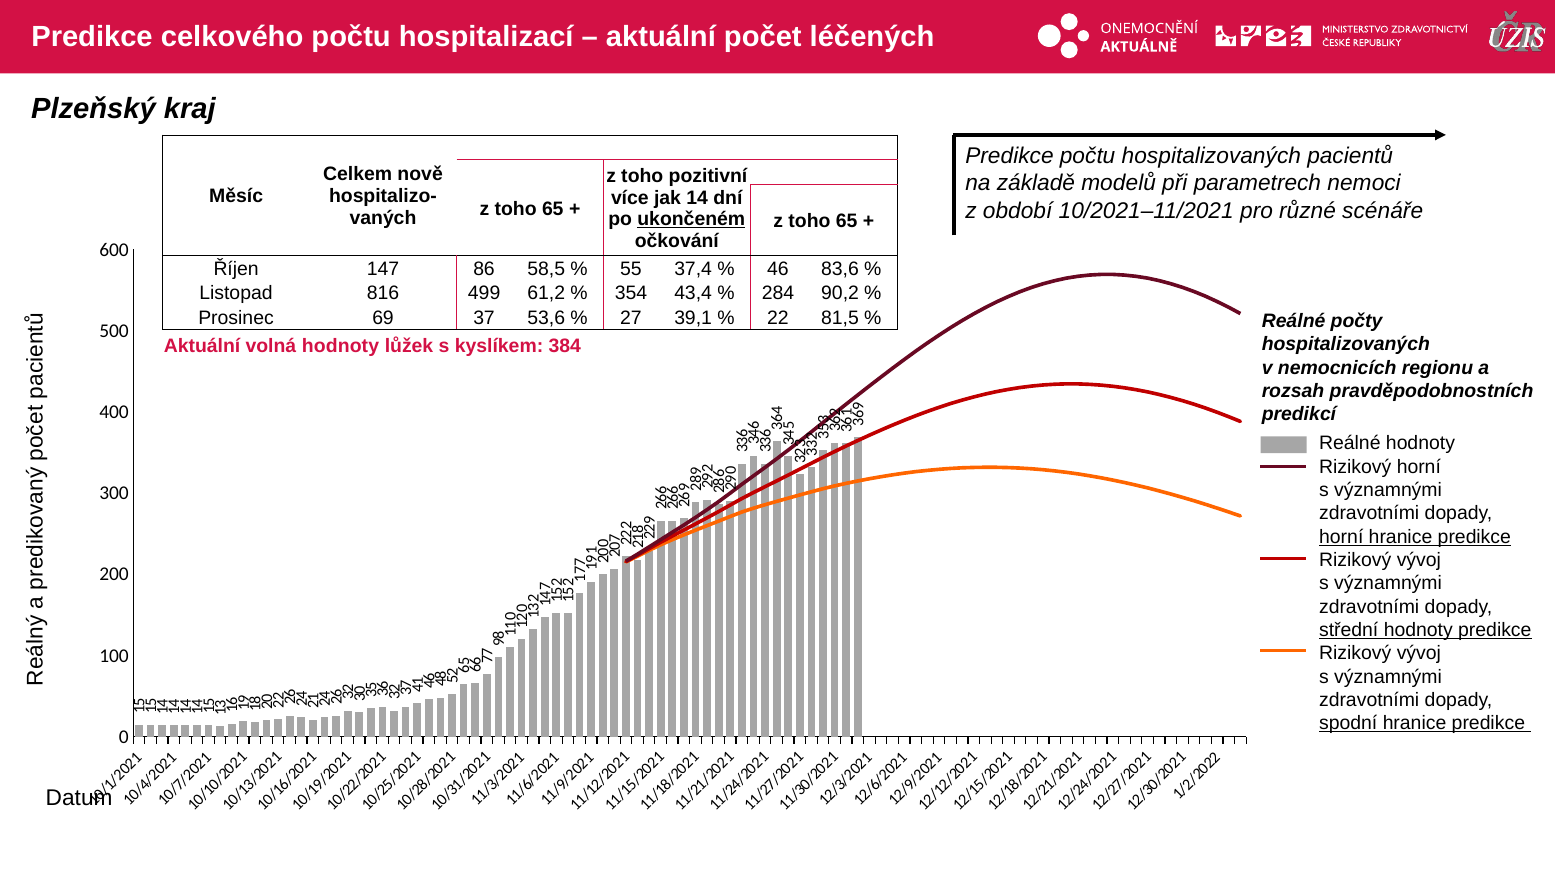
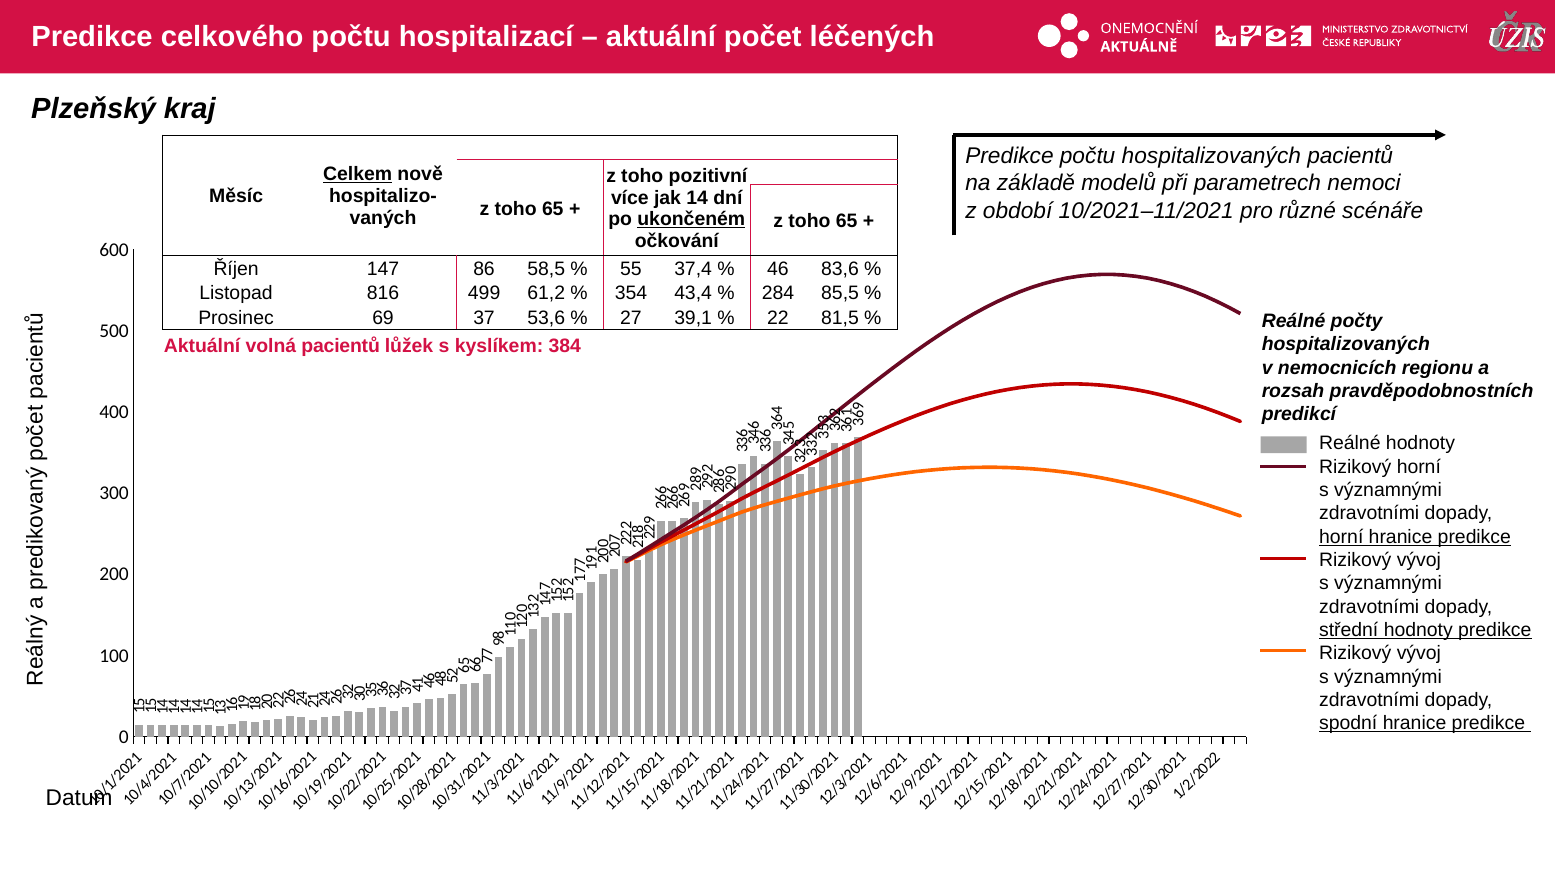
Celkem underline: none -> present (358, 174)
90,2: 90,2 -> 85,5 (840, 293)
volná hodnoty: hodnoty -> pacientů (341, 346)
